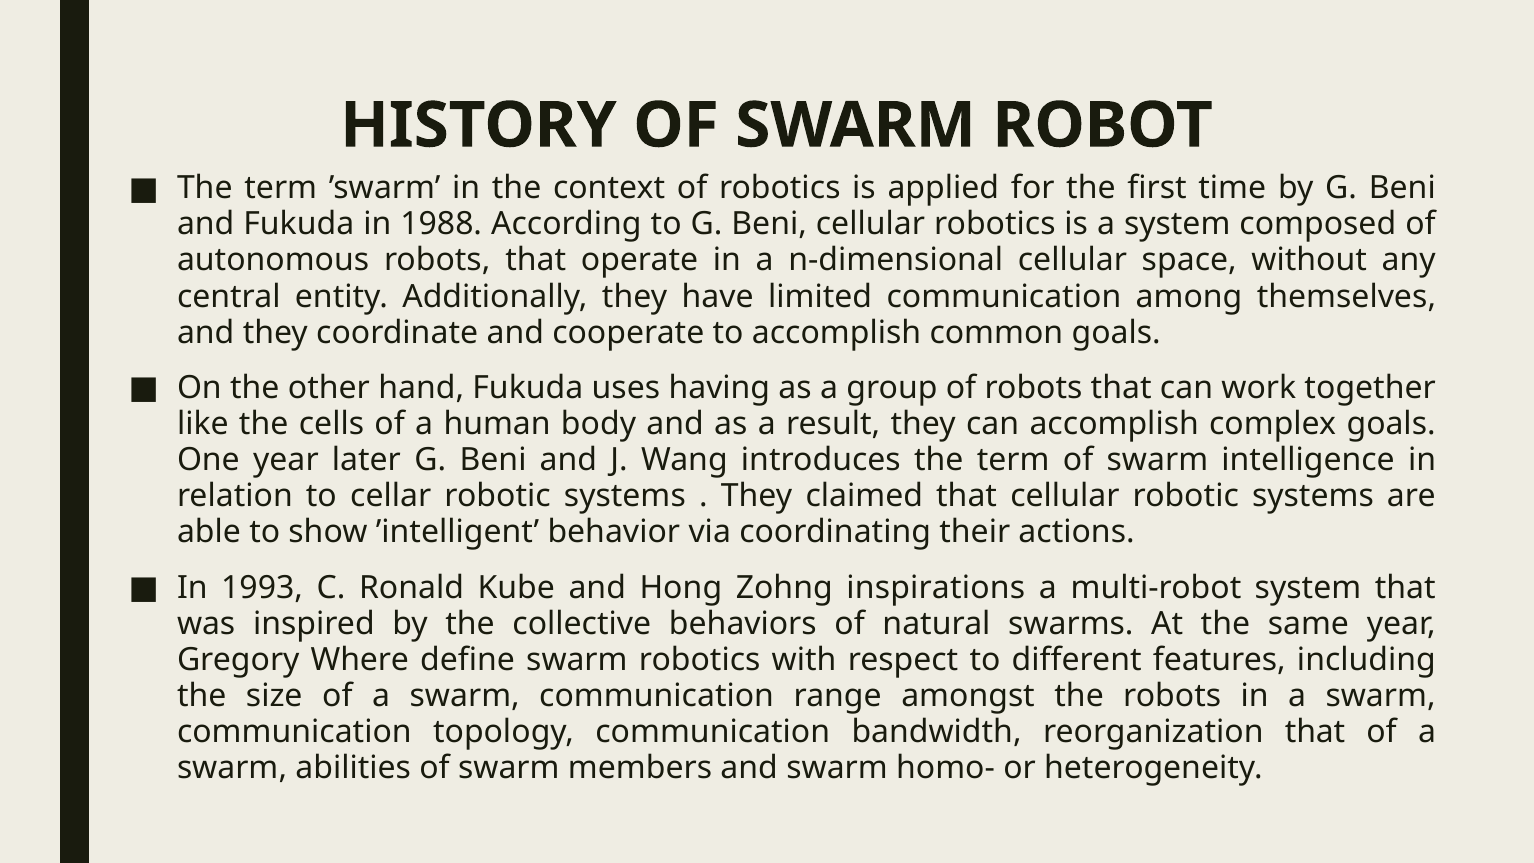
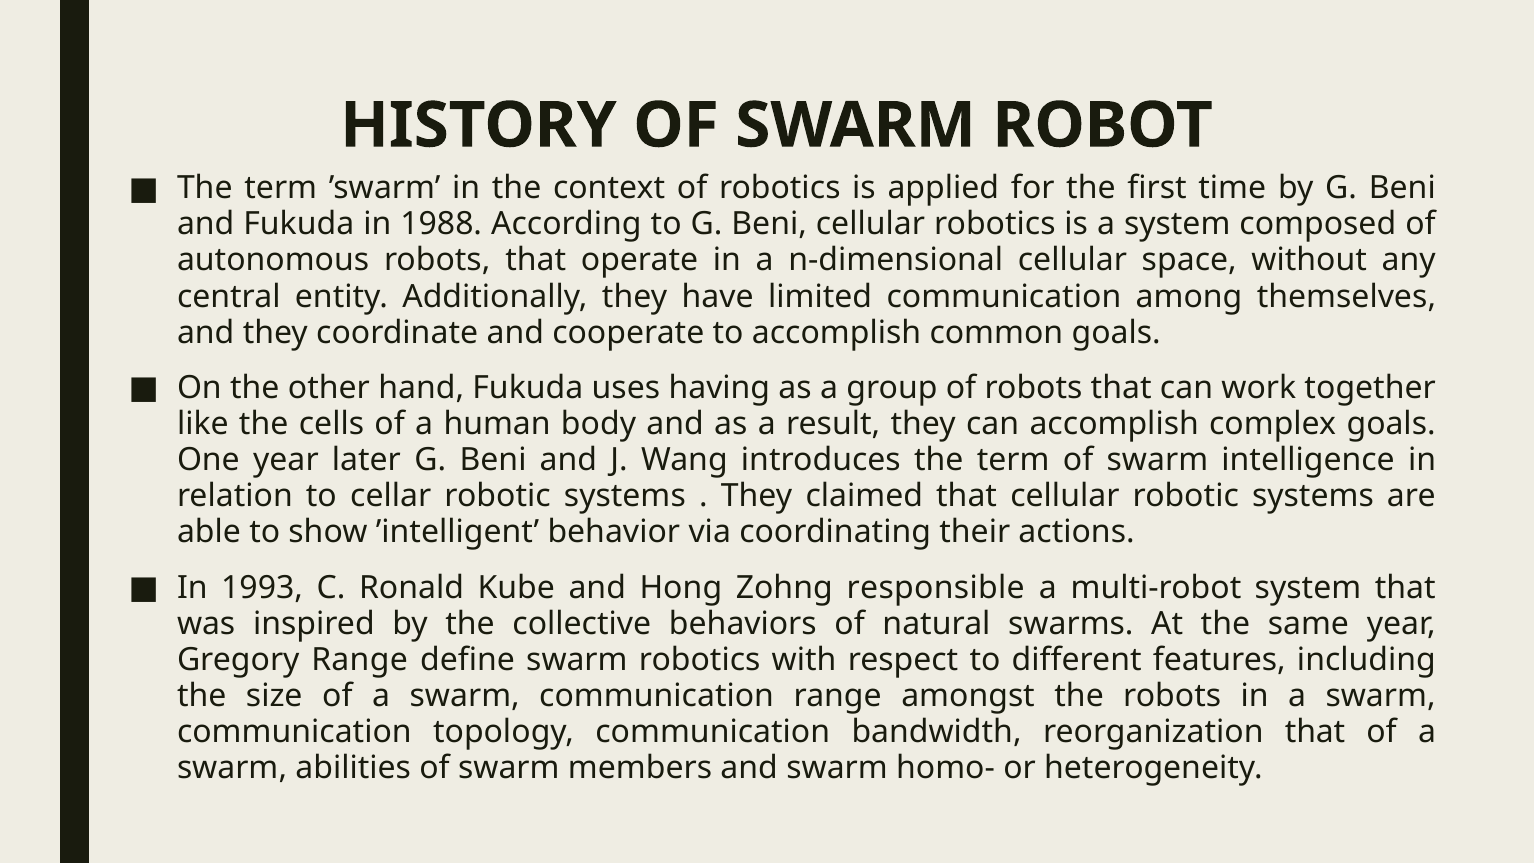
inspirations: inspirations -> responsible (936, 588)
Gregory Where: Where -> Range (360, 660)
